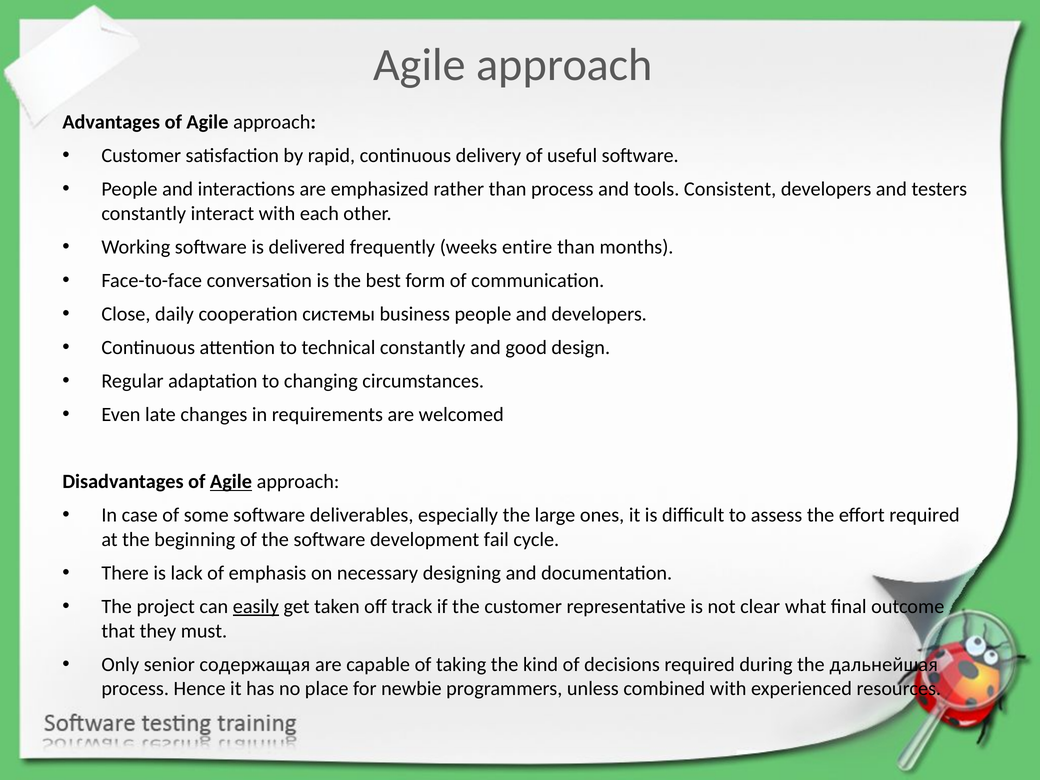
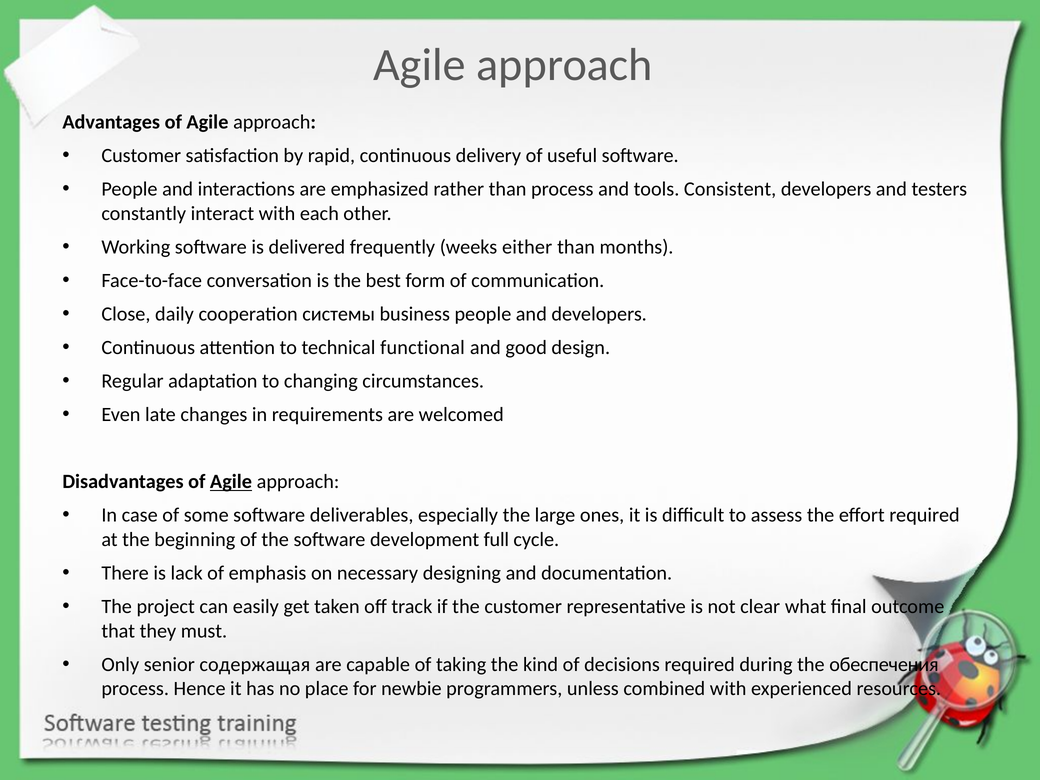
entire: entire -> either (527, 247)
technical constantly: constantly -> functional (423, 348)
fail: fail -> full (496, 540)
easily underline: present -> none (256, 607)
дальнейшая: дальнейшая -> обеспечения (884, 664)
